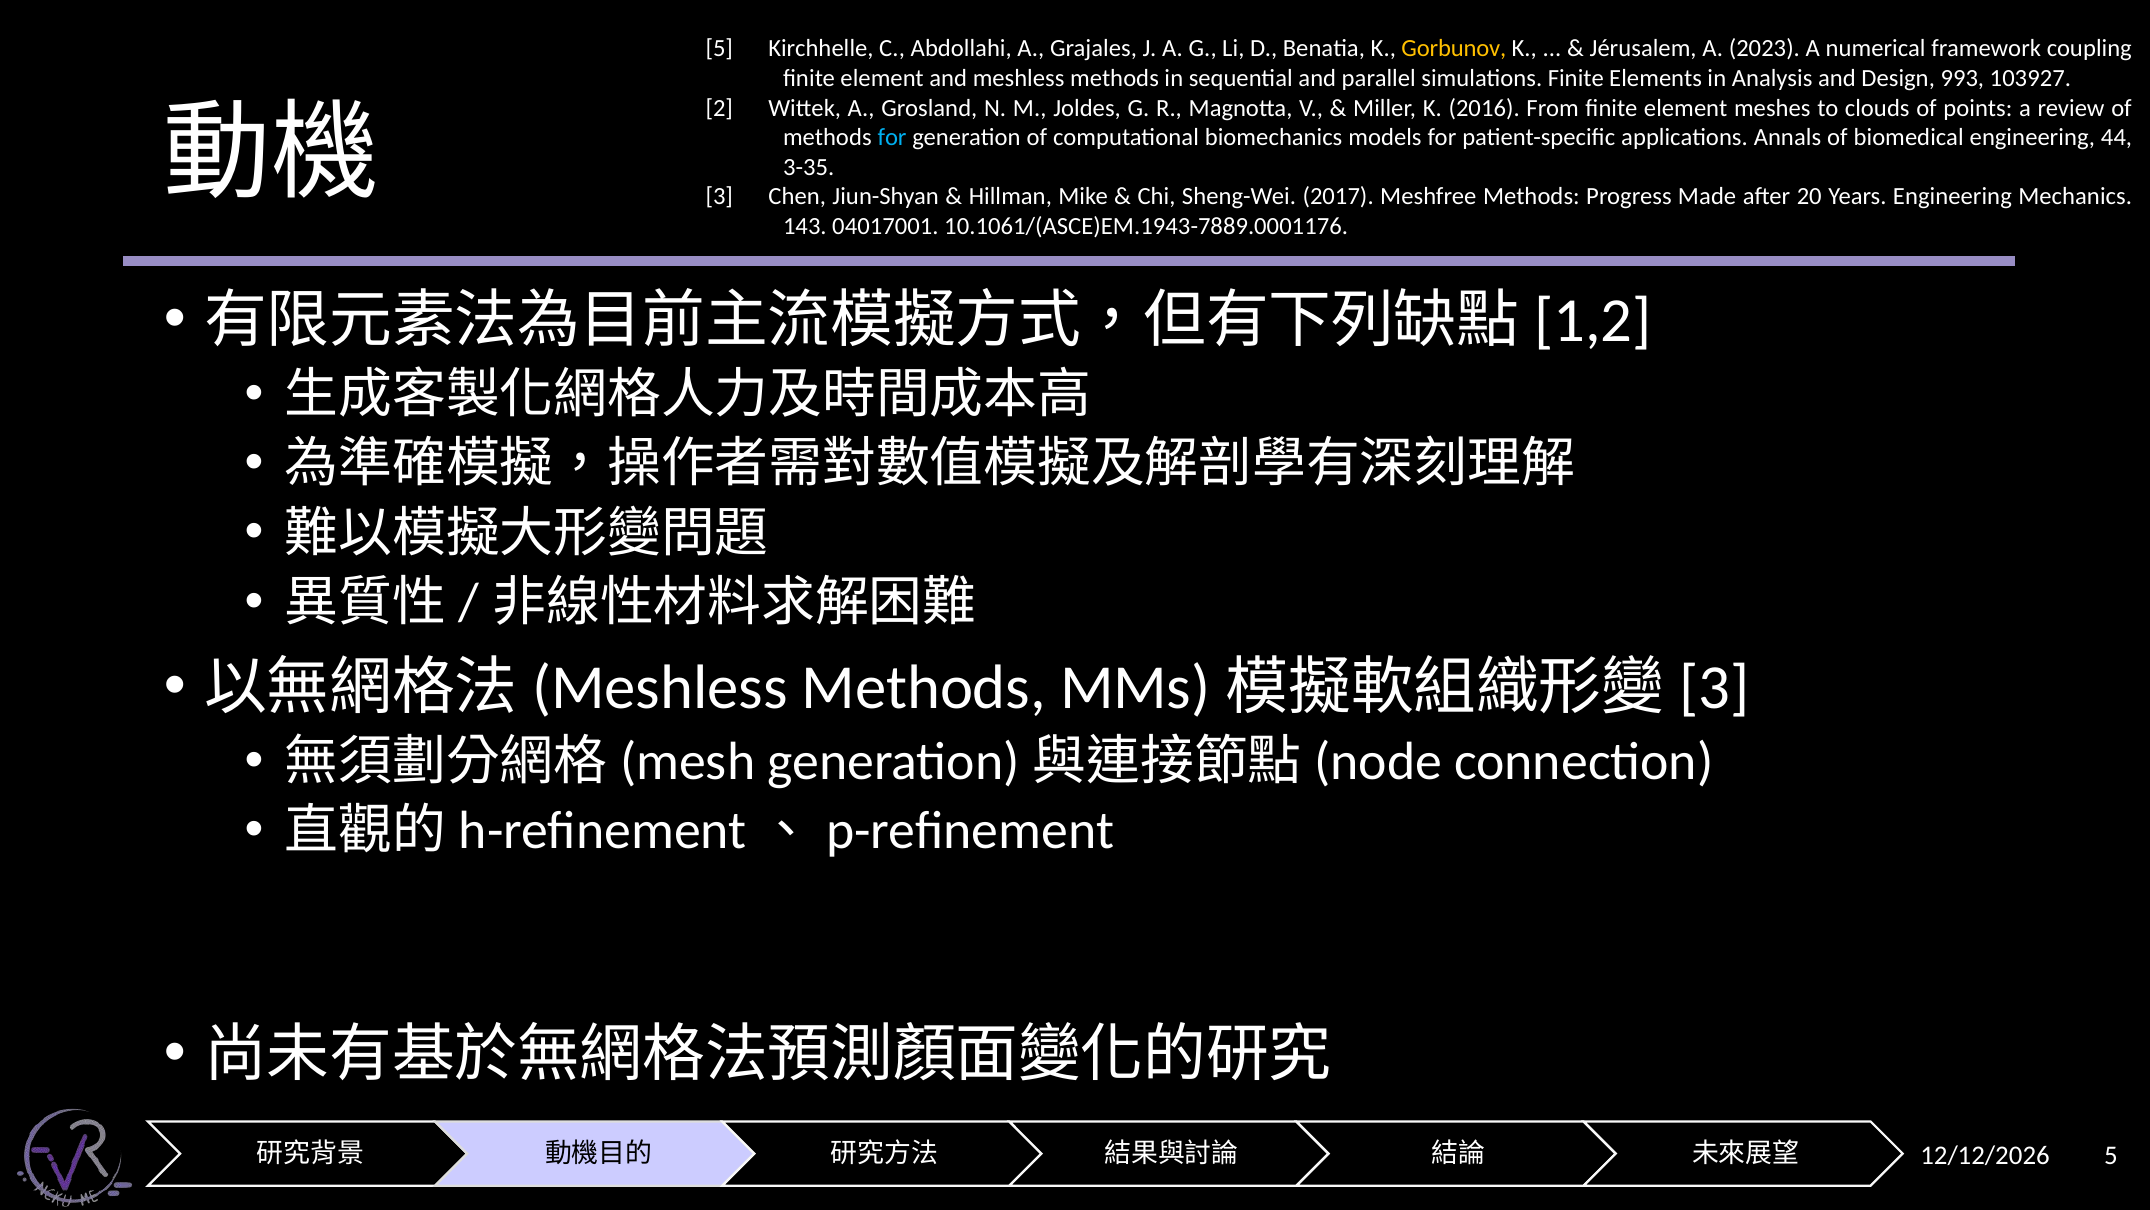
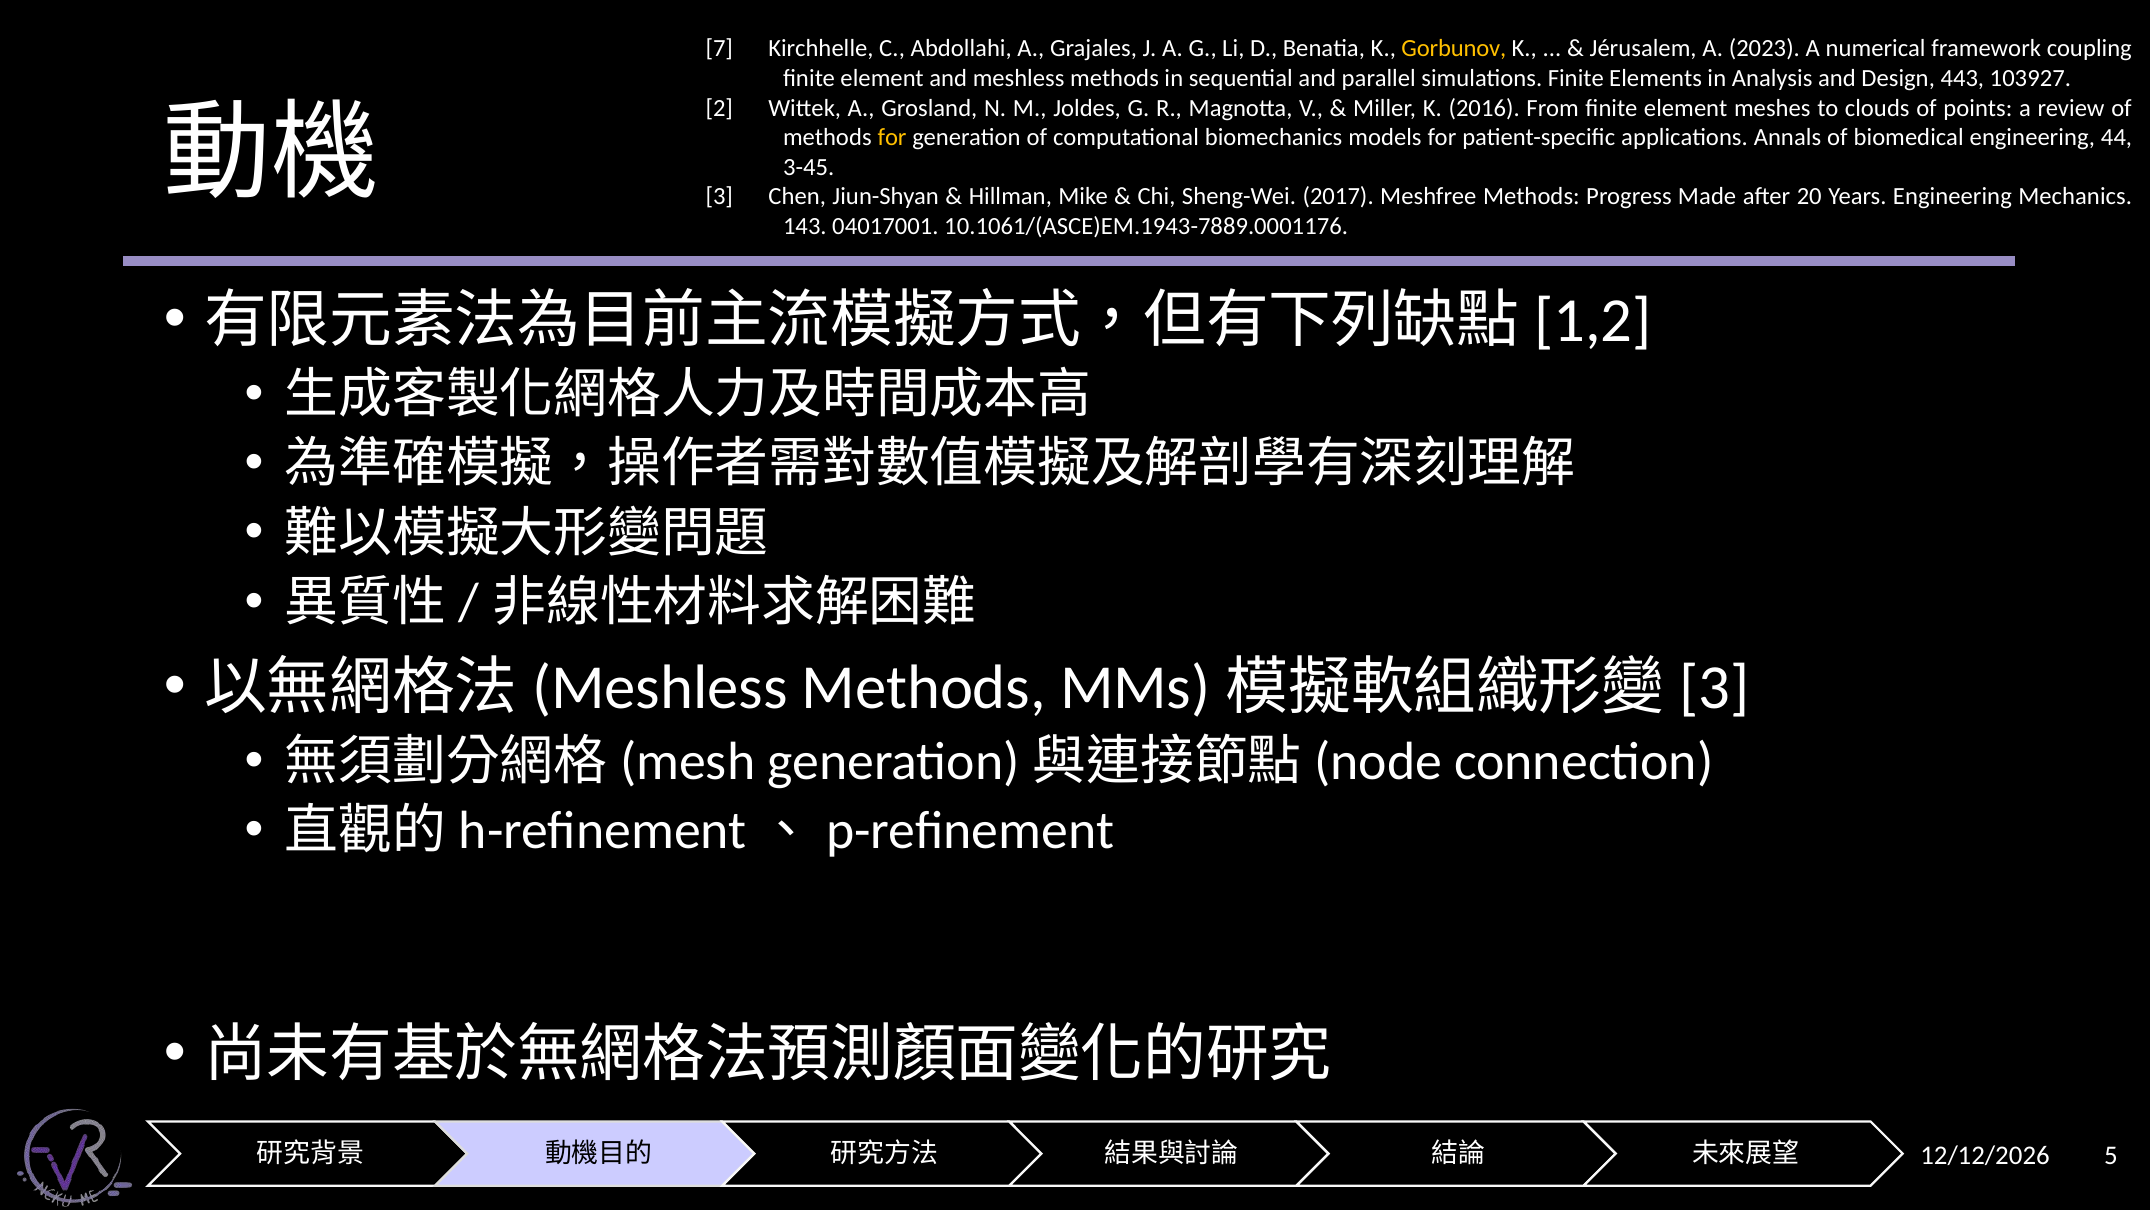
5: 5 -> 7 (719, 49)
993: 993 -> 443 (1962, 78)
for colour: light blue -> yellow (892, 137)
3-35: 3-35 -> 3-45 (809, 167)
